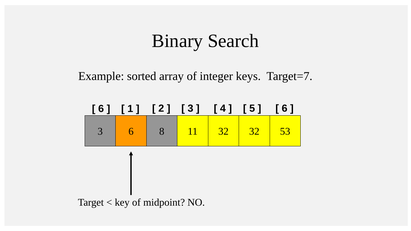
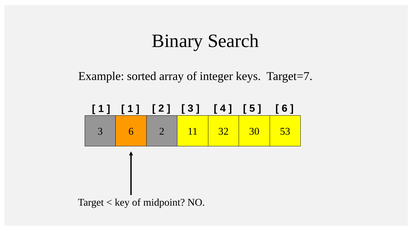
6: 6 -> 1 (101, 109)
6 8: 8 -> 2 (162, 132)
32 32: 32 -> 30 (254, 132)
